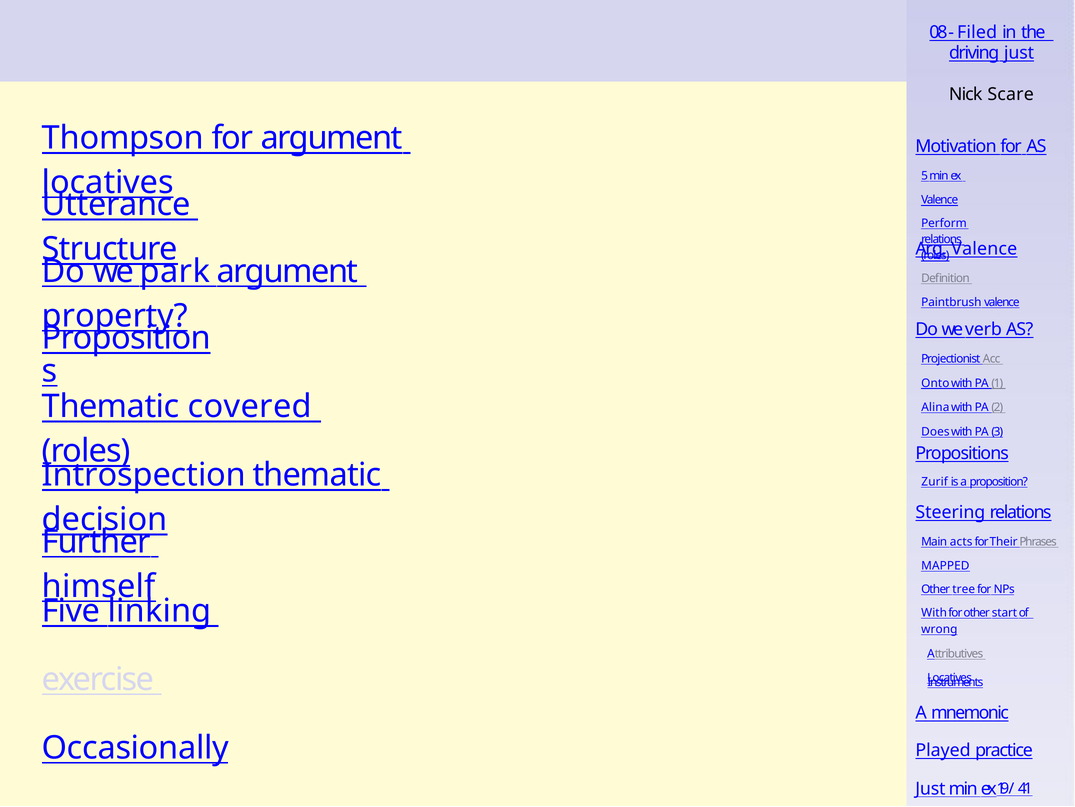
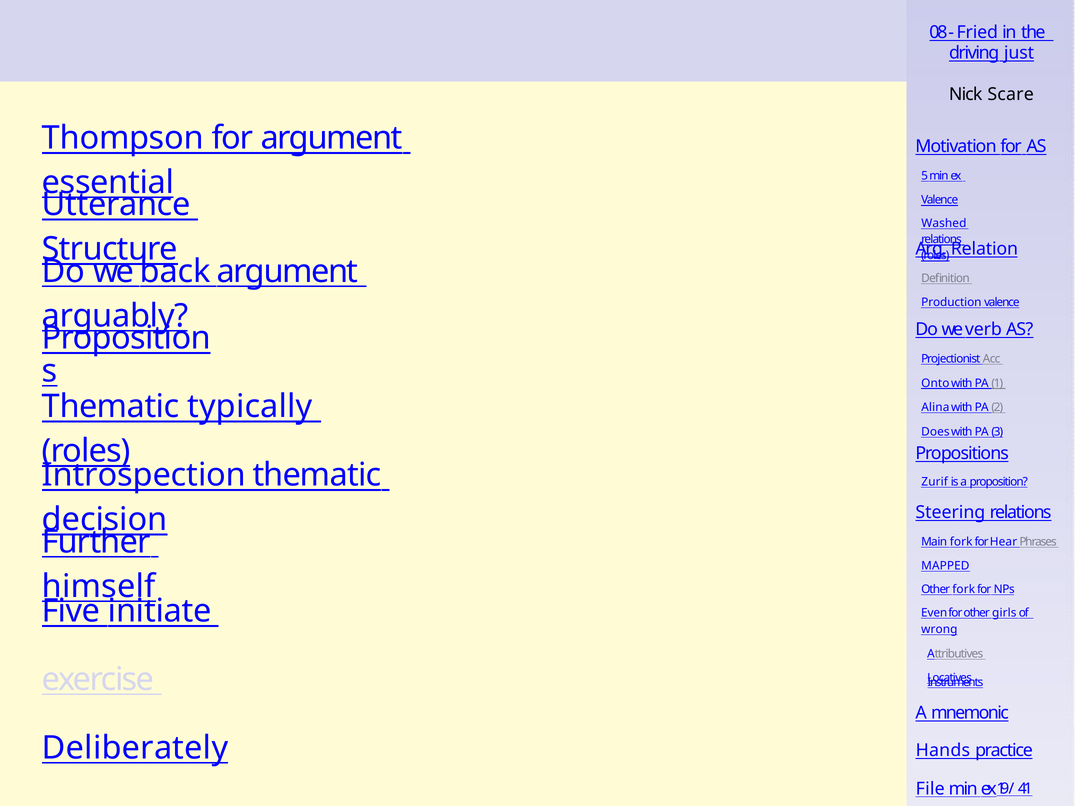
Filed: Filed -> Fried (977, 32)
locatives: locatives -> essential (108, 182)
Perform: Perform -> Washed (944, 224)
Valence: Valence -> Relation (984, 249)
park: park -> back (175, 271)
Paintbrush: Paintbrush -> Production (951, 302)
property: property -> arguably (115, 316)
covered: covered -> typically (250, 407)
Main acts: acts -> fork (961, 542)
Their: Their -> Hear (1003, 542)
Other tree: tree -> fork (964, 589)
linking: linking -> initiate (160, 611)
With: With -> Even (934, 613)
start: start -> girls (1004, 613)
Occasionally: Occasionally -> Deliberately (135, 748)
Played: Played -> Hands (943, 750)
Just: Just -> File (930, 789)
